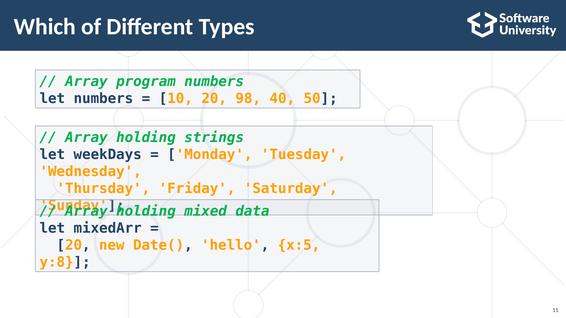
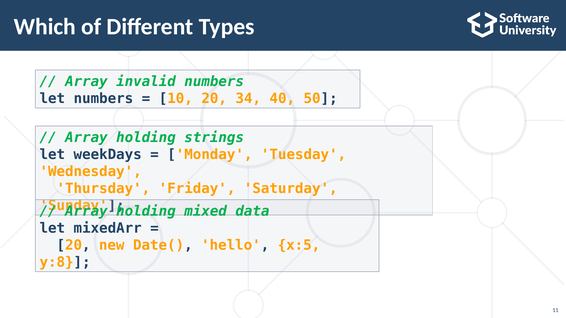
program: program -> invalid (146, 82)
98: 98 -> 34 (248, 99)
